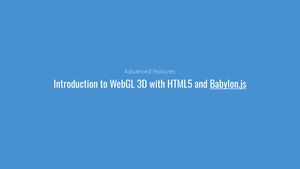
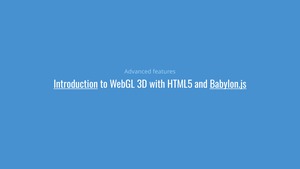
Introduction underline: none -> present (76, 84)
